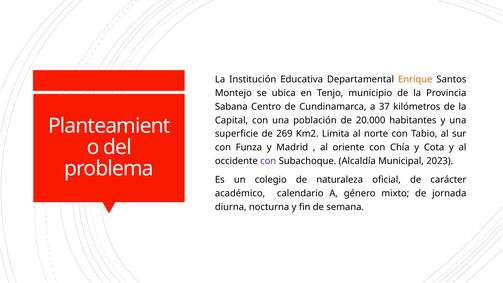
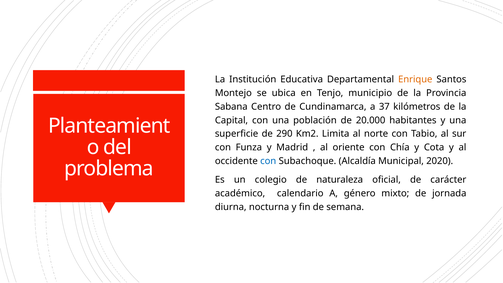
269: 269 -> 290 (284, 134)
con colour: purple -> blue (268, 161)
2023: 2023 -> 2020 (440, 161)
